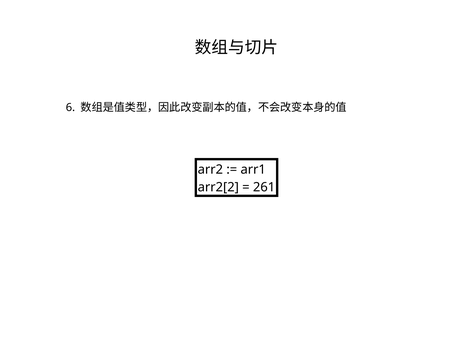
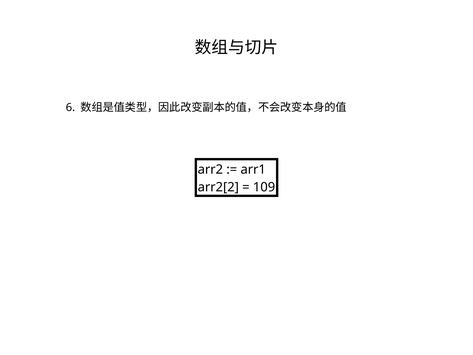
261: 261 -> 109 (264, 187)
